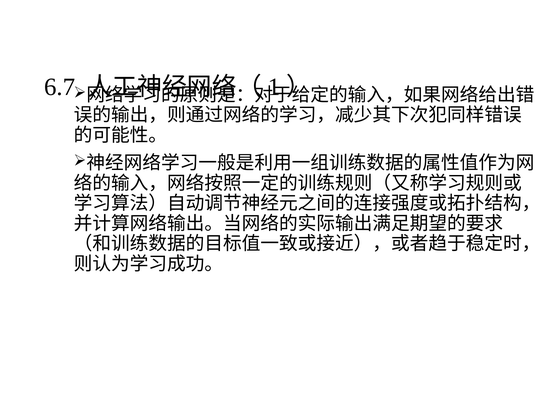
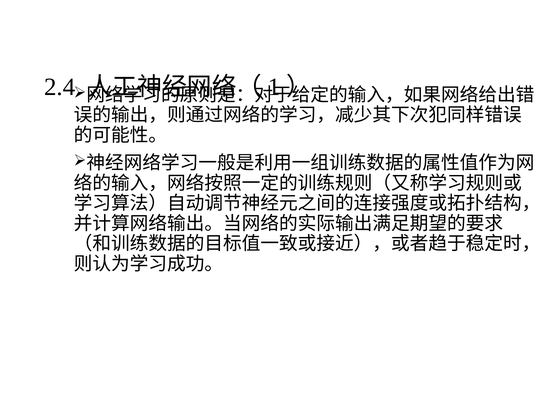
6.7: 6.7 -> 2.4 (60, 87)
